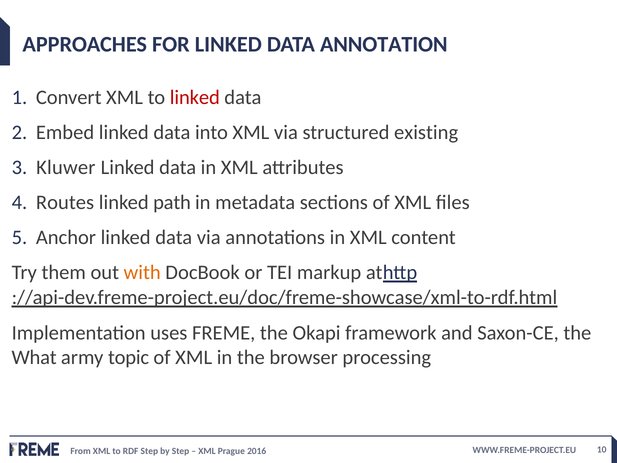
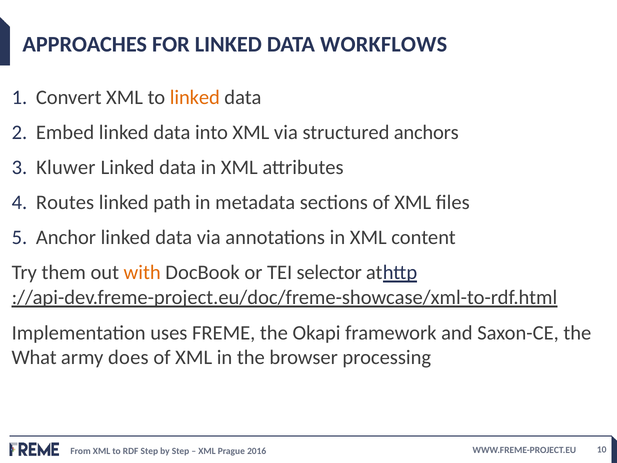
ANNOTATION: ANNOTATION -> WORKFLOWS (384, 45)
linked colour: red -> orange (195, 98)
existing: existing -> anchors (426, 133)
markup: markup -> selector (329, 272)
topic: topic -> does (128, 357)
